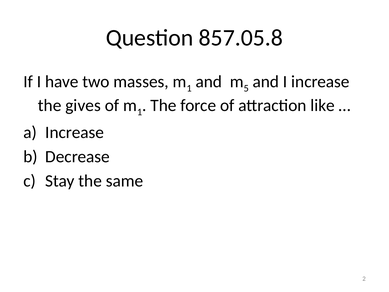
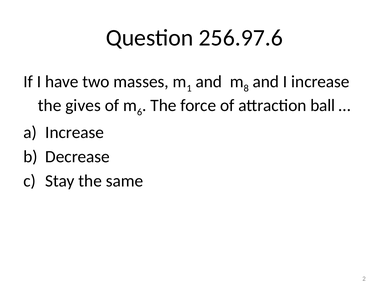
857.05.8: 857.05.8 -> 256.97.6 (241, 38)
5: 5 -> 8 (246, 88)
1: 1 -> 6 (140, 112)
like: like -> ball (323, 105)
